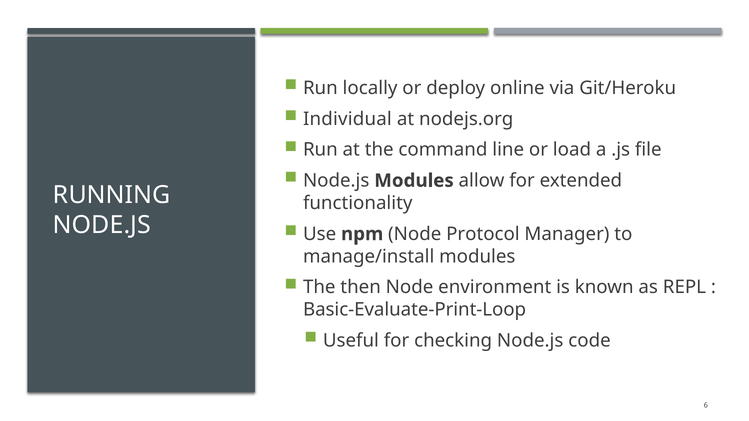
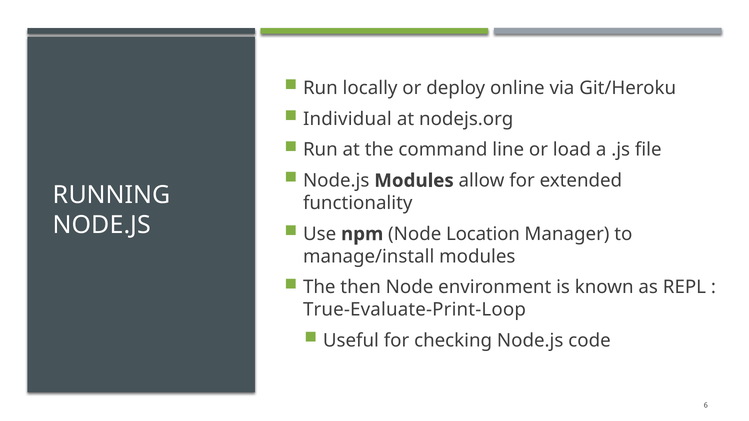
Protocol: Protocol -> Location (483, 234)
Basic-Evaluate-Print-Loop: Basic-Evaluate-Print-Loop -> True-Evaluate-Print-Loop (414, 310)
